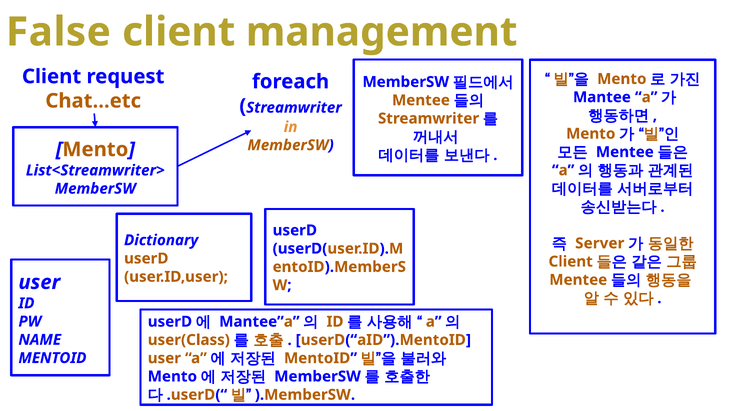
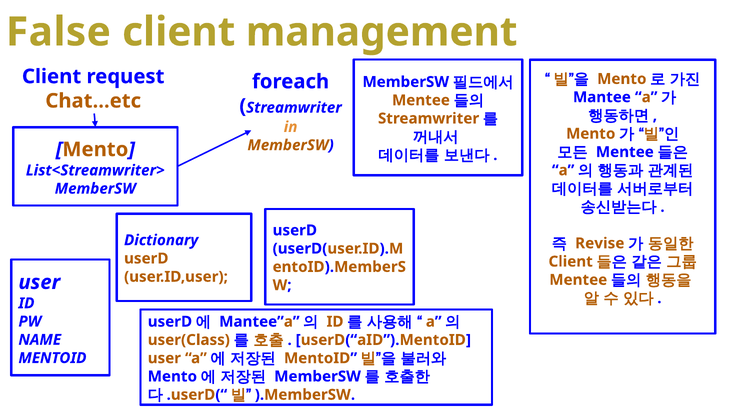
Server: Server -> Revise (600, 243)
